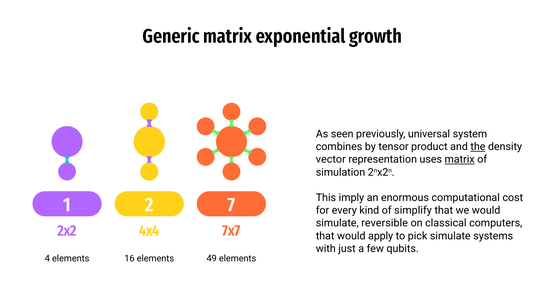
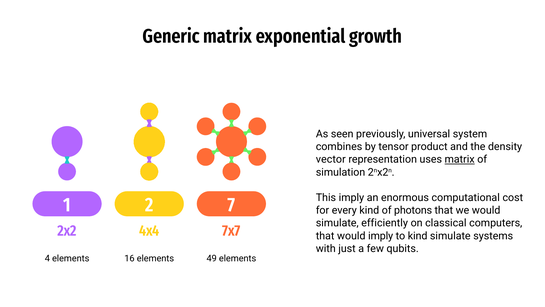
the underline: present -> none (478, 147)
simplify: simplify -> photons (413, 210)
reversible: reversible -> efficiently (385, 223)
would apply: apply -> imply (381, 236)
to pick: pick -> kind (418, 236)
